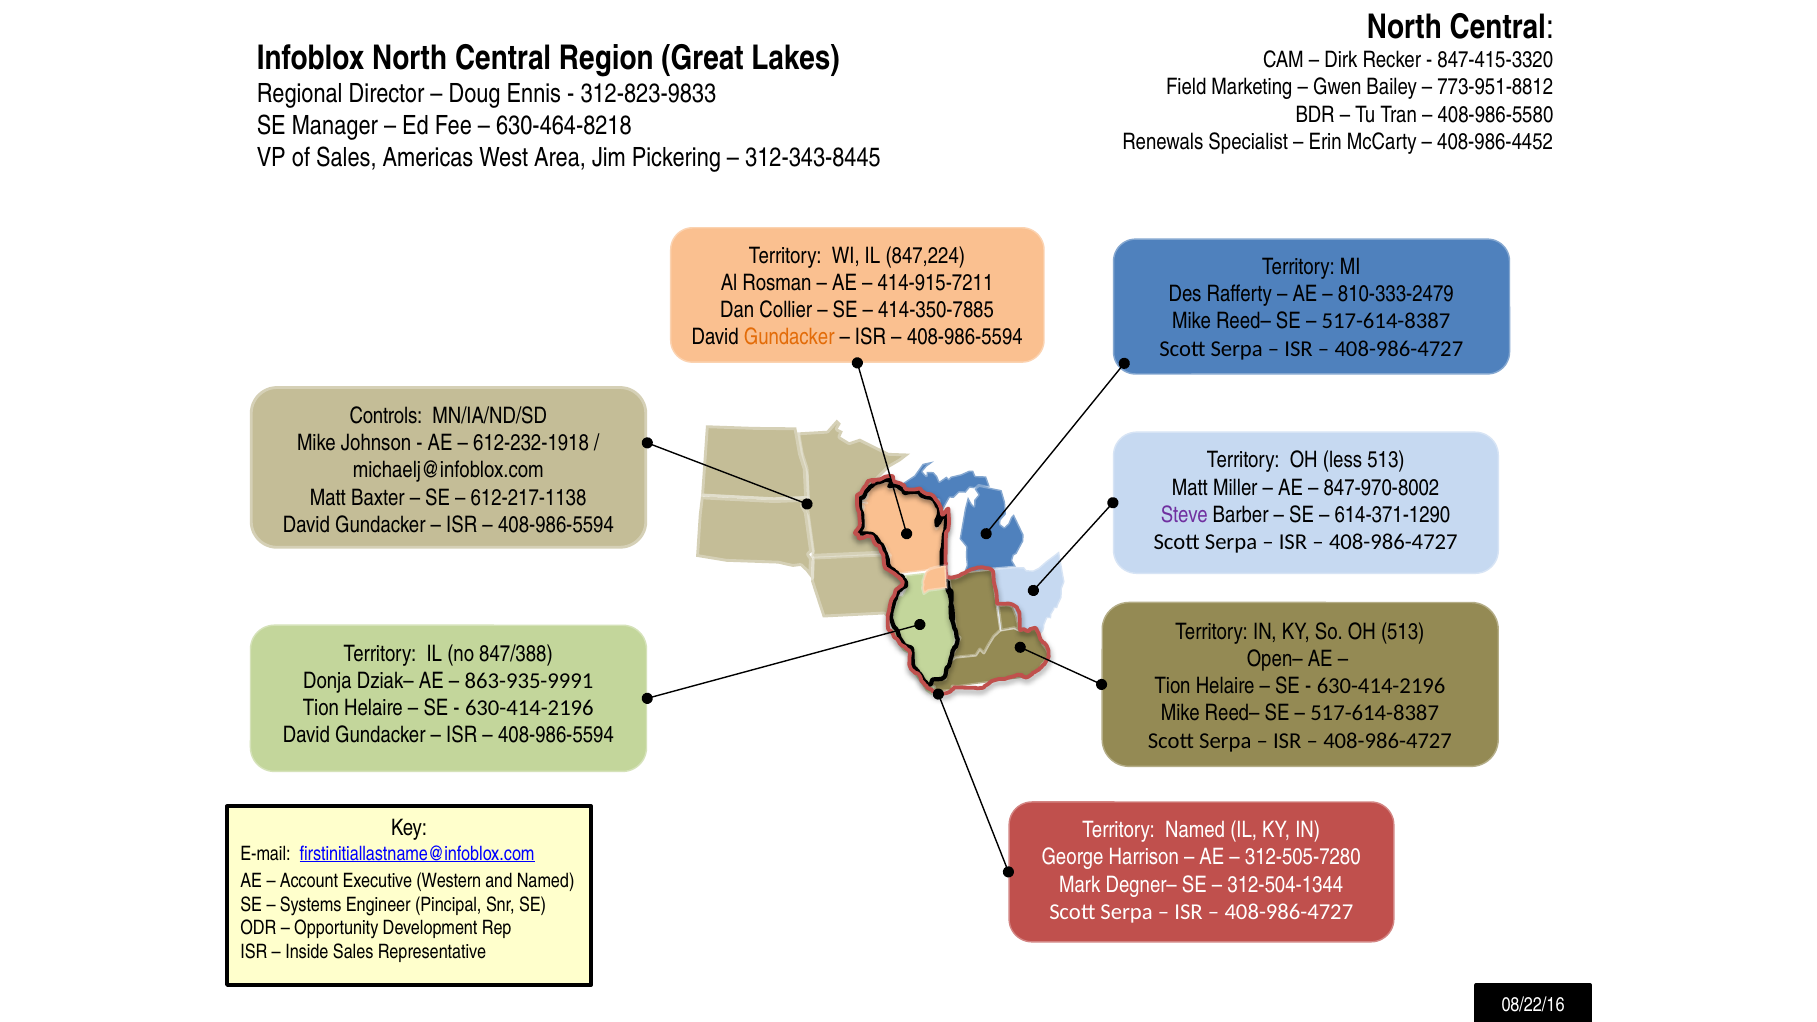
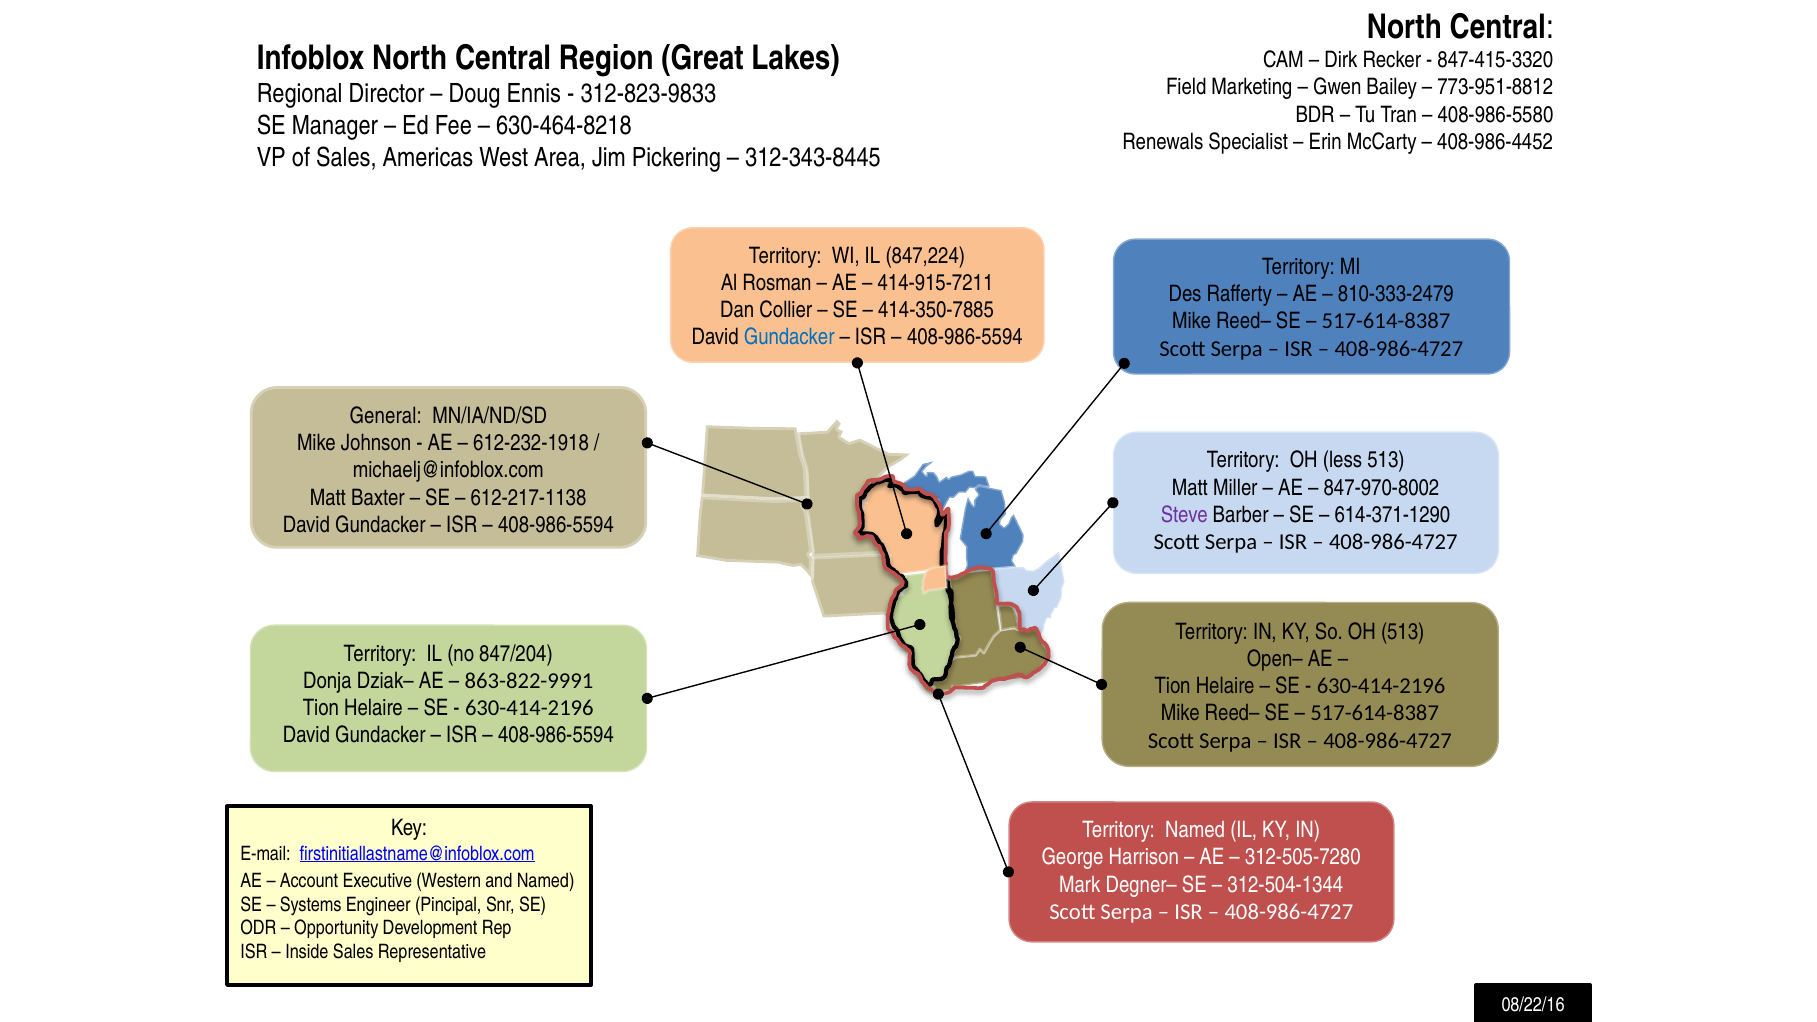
Gundacker colour: orange -> blue (789, 337)
Controls: Controls -> General (386, 416)
847/388: 847/388 -> 847/204 (516, 654)
863-935-9991: 863-935-9991 -> 863-822-9991 (529, 681)
